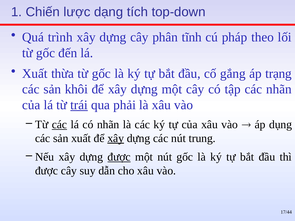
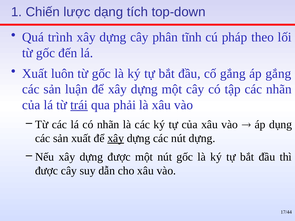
thừa: thừa -> luôn (63, 74)
áp trạng: trạng -> gắng (278, 74)
khôi: khôi -> luận (76, 89)
các underline: present -> none (59, 125)
nút trung: trung -> dựng (202, 138)
được underline: present -> none (119, 157)
